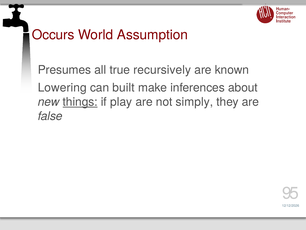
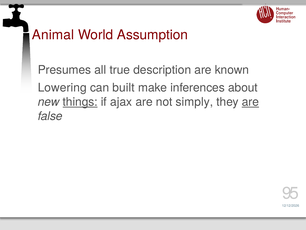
Occurs: Occurs -> Animal (53, 35)
recursively: recursively -> description (162, 70)
play: play -> ajax (121, 102)
are underline: none -> present (250, 102)
